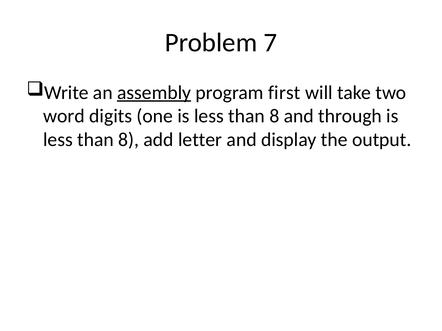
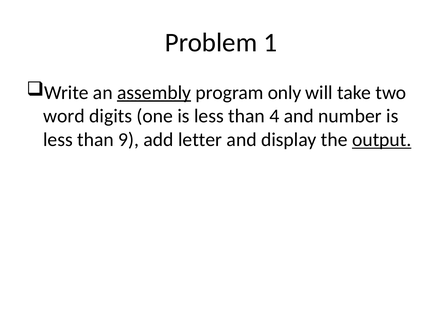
7: 7 -> 1 (270, 43)
first: first -> only (284, 93)
8: 8 -> 4 (274, 116)
through: through -> number (350, 116)
8: 8 -> 9 (129, 140)
output underline: none -> present (382, 140)
